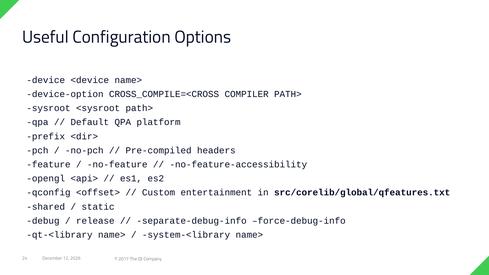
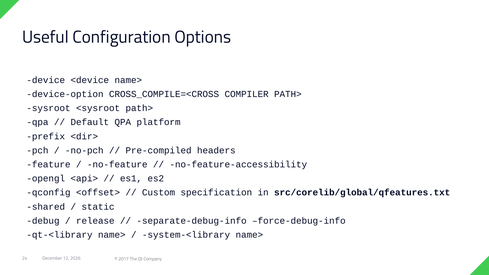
entertainment: entertainment -> specification (216, 193)
